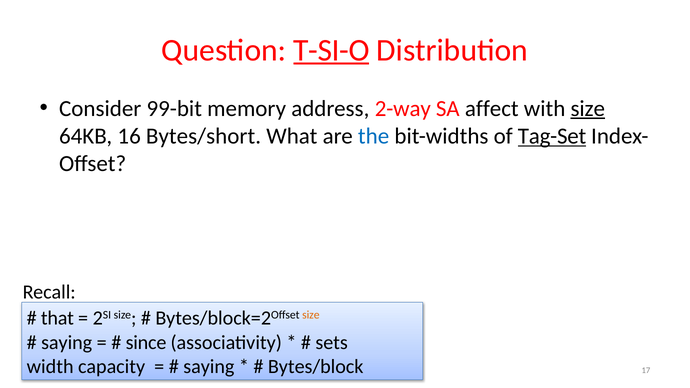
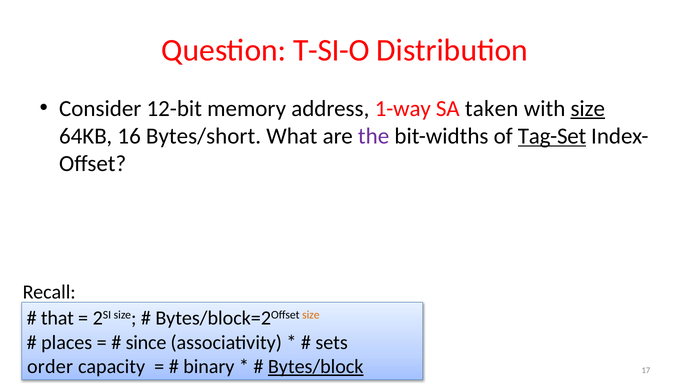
T-SI-O underline: present -> none (331, 50)
99-bit: 99-bit -> 12-bit (174, 109)
2-way: 2-way -> 1-way (403, 109)
affect: affect -> taken (492, 109)
the colour: blue -> purple (374, 136)
saying: saying -> places (67, 343)
width: width -> order (50, 367)
saying: saying -> binary (209, 367)
Bytes/block underline: none -> present (316, 367)
